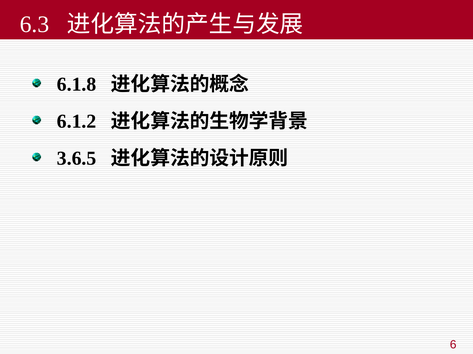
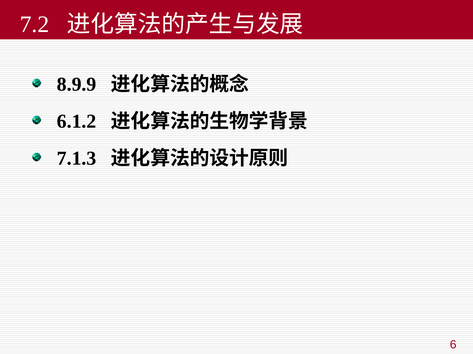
6.3: 6.3 -> 7.2 (35, 25)
6.1.8: 6.1.8 -> 8.9.9 (77, 85)
3.6.5: 3.6.5 -> 7.1.3 (77, 159)
